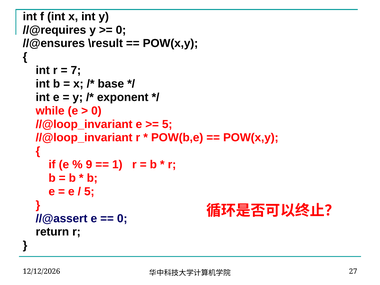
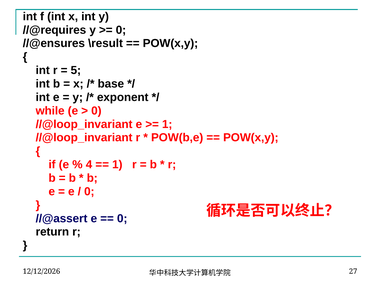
7: 7 -> 5 (76, 70)
5: 5 -> 1 (167, 124)
9: 9 -> 4 (89, 165)
5: 5 -> 0 (89, 192)
